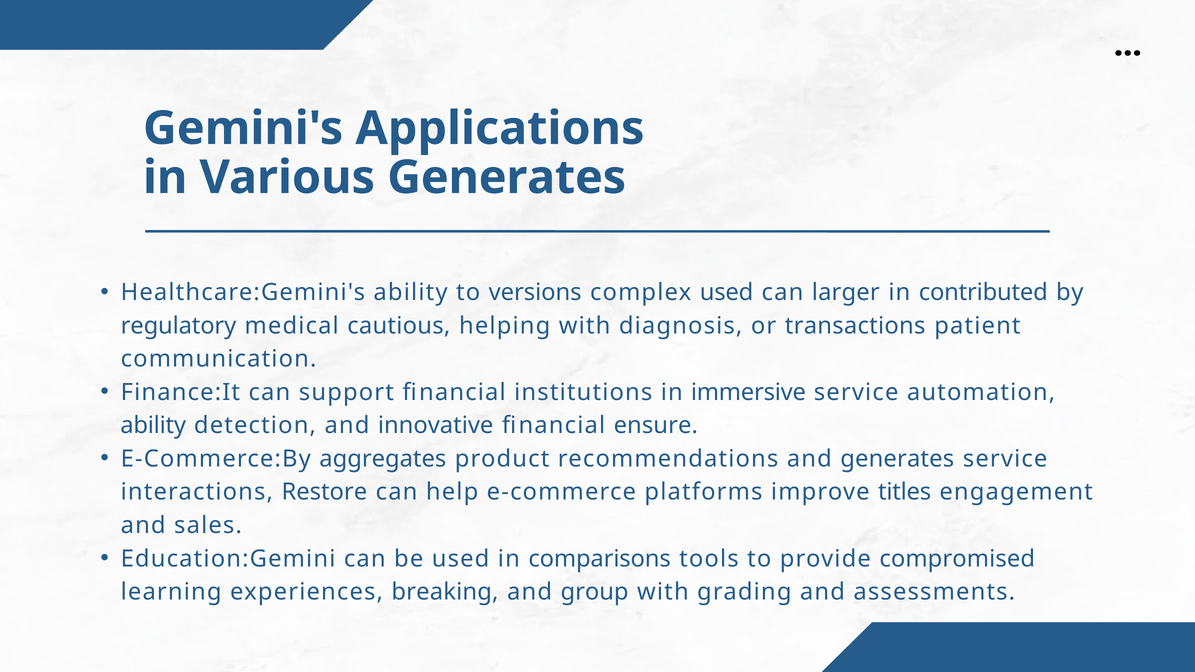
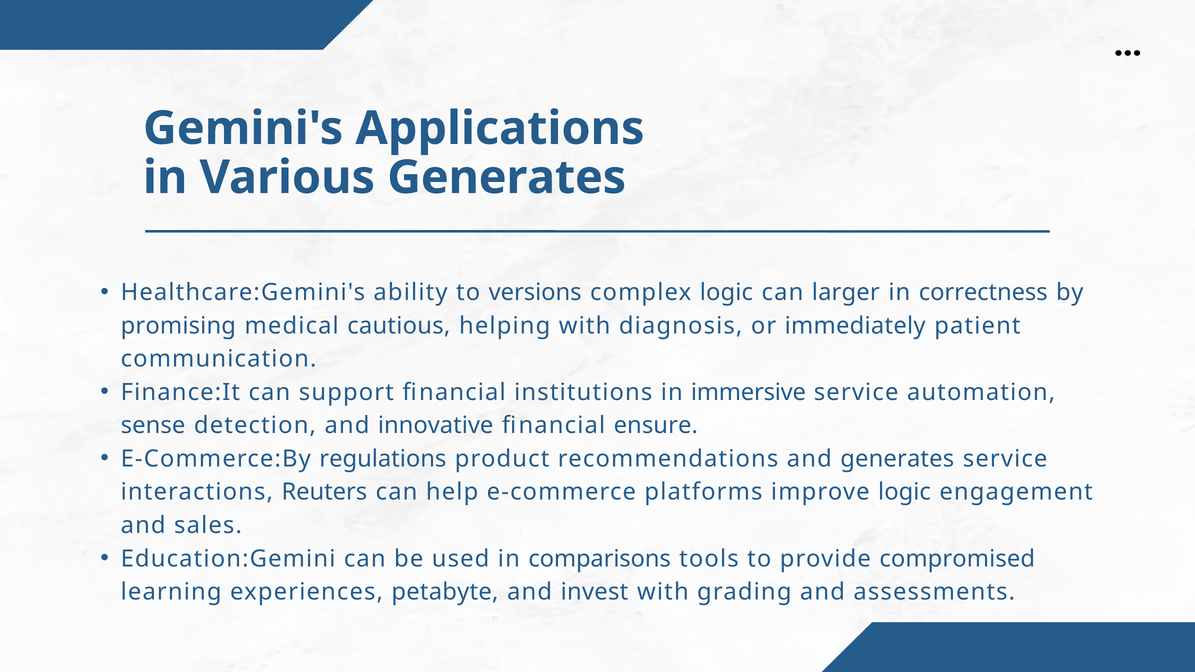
complex used: used -> logic (726, 293)
contributed: contributed -> correctness (983, 293)
regulatory: regulatory -> promising (178, 326)
transactions: transactions -> immediately (855, 326)
ability: ability -> sense (153, 426)
aggregates: aggregates -> regulations (383, 459)
Restore: Restore -> Reuters (324, 492)
improve titles: titles -> logic (905, 492)
breaking: breaking -> petabyte (445, 592)
group: group -> invest (594, 592)
